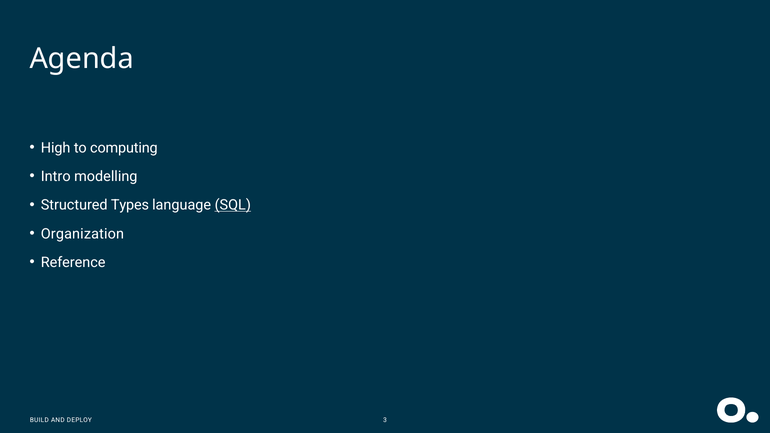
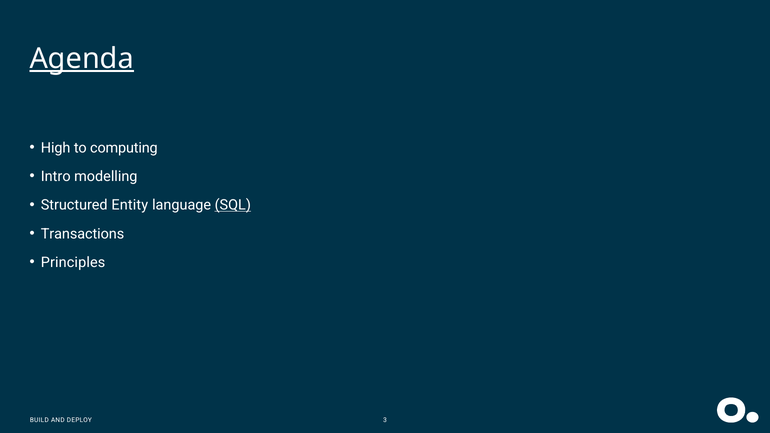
Agenda underline: none -> present (82, 59)
Types: Types -> Entity (130, 205)
Organization: Organization -> Transactions (83, 234)
Reference: Reference -> Principles (73, 262)
